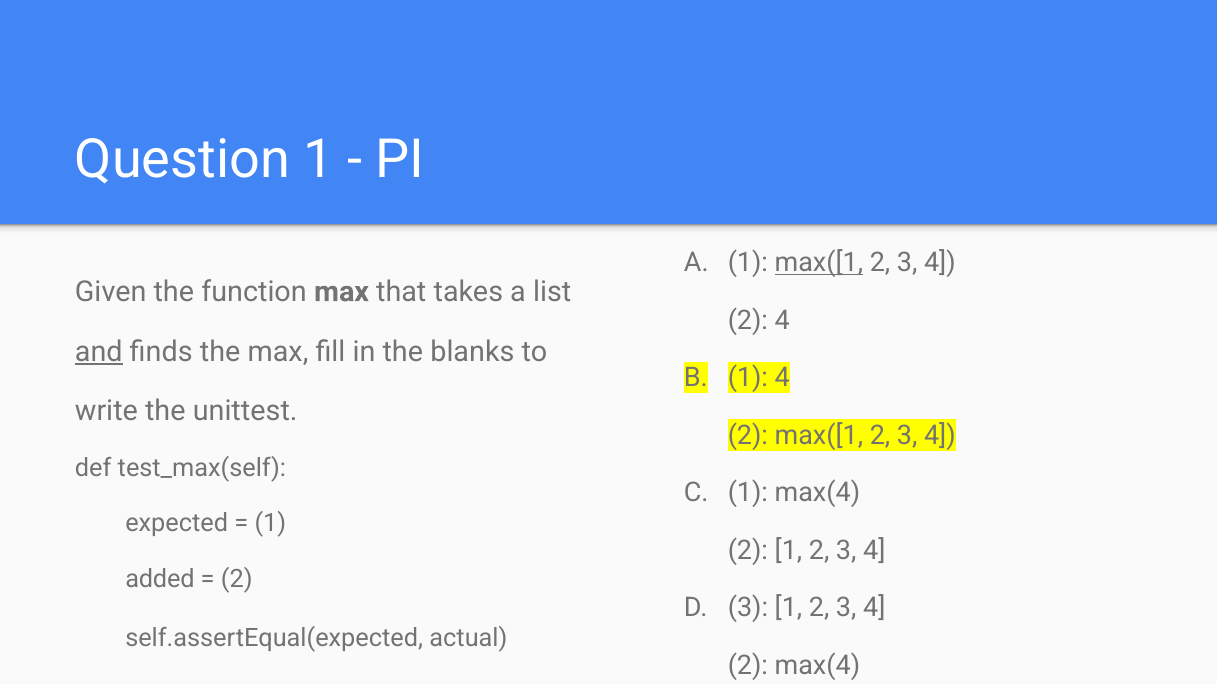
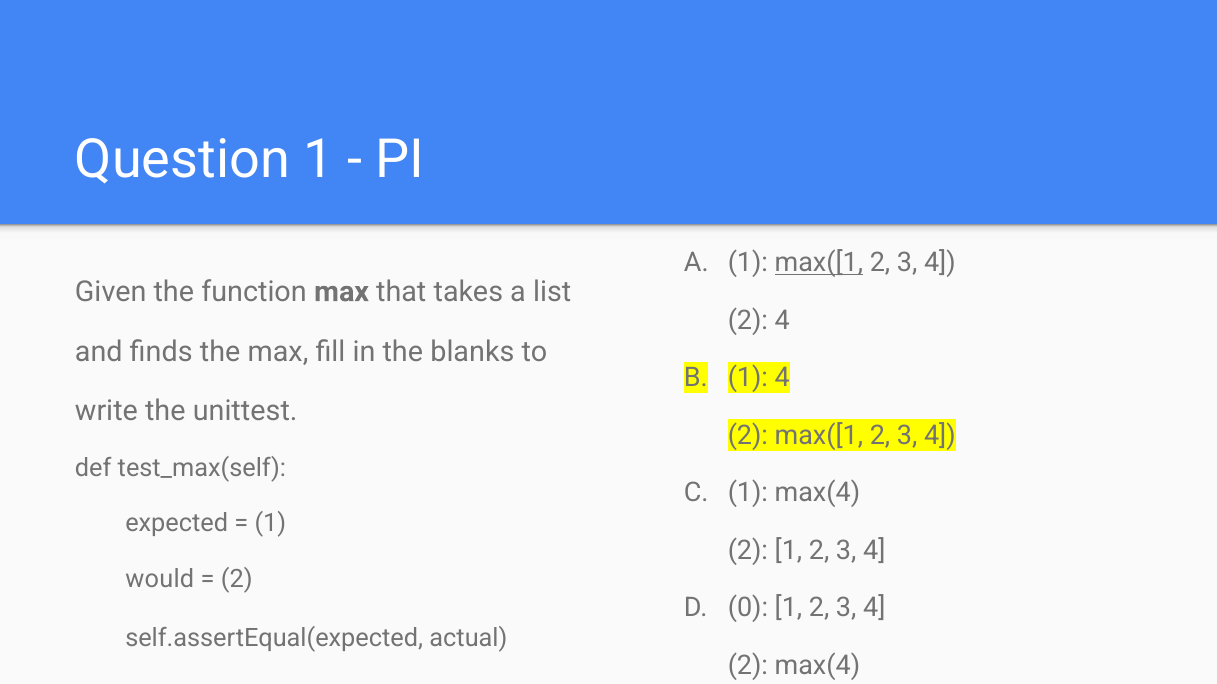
and underline: present -> none (99, 352)
added: added -> would (160, 579)
3: 3 -> 0 (748, 608)
